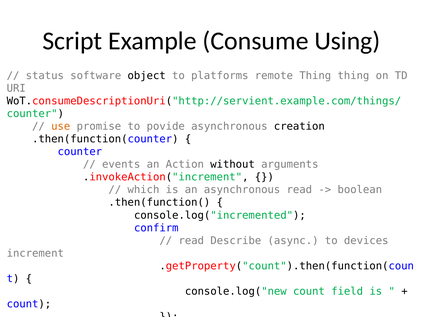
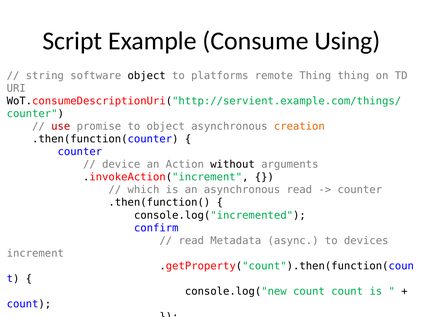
status: status -> string (45, 76)
use colour: orange -> red (61, 127)
to povide: povide -> object (166, 127)
creation colour: black -> orange (299, 127)
events: events -> device (121, 165)
boolean: boolean -> counter (360, 190)
Describe: Describe -> Metadata (236, 241)
count field: field -> count (347, 291)
